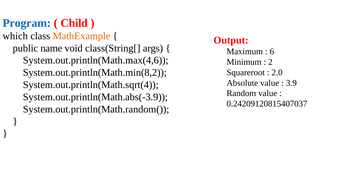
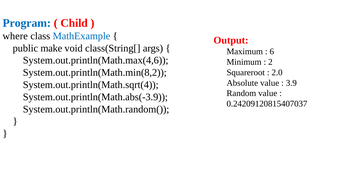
which: which -> where (15, 36)
MathExample colour: orange -> blue (81, 36)
name: name -> make (51, 48)
